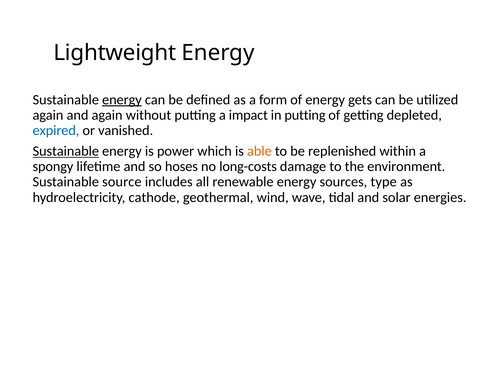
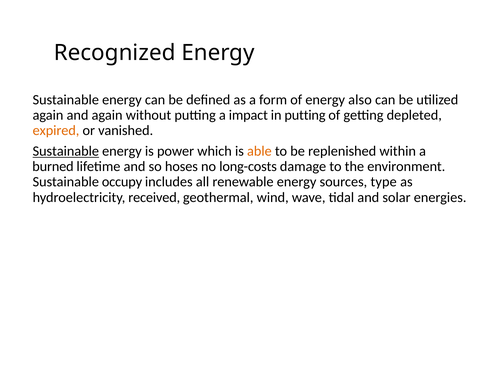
Lightweight: Lightweight -> Recognized (115, 53)
energy underline: present -> none (122, 100)
gets: gets -> also (360, 100)
expired colour: blue -> orange (56, 131)
spongy: spongy -> burned (53, 166)
source: source -> occupy (122, 182)
cathode: cathode -> received (154, 197)
